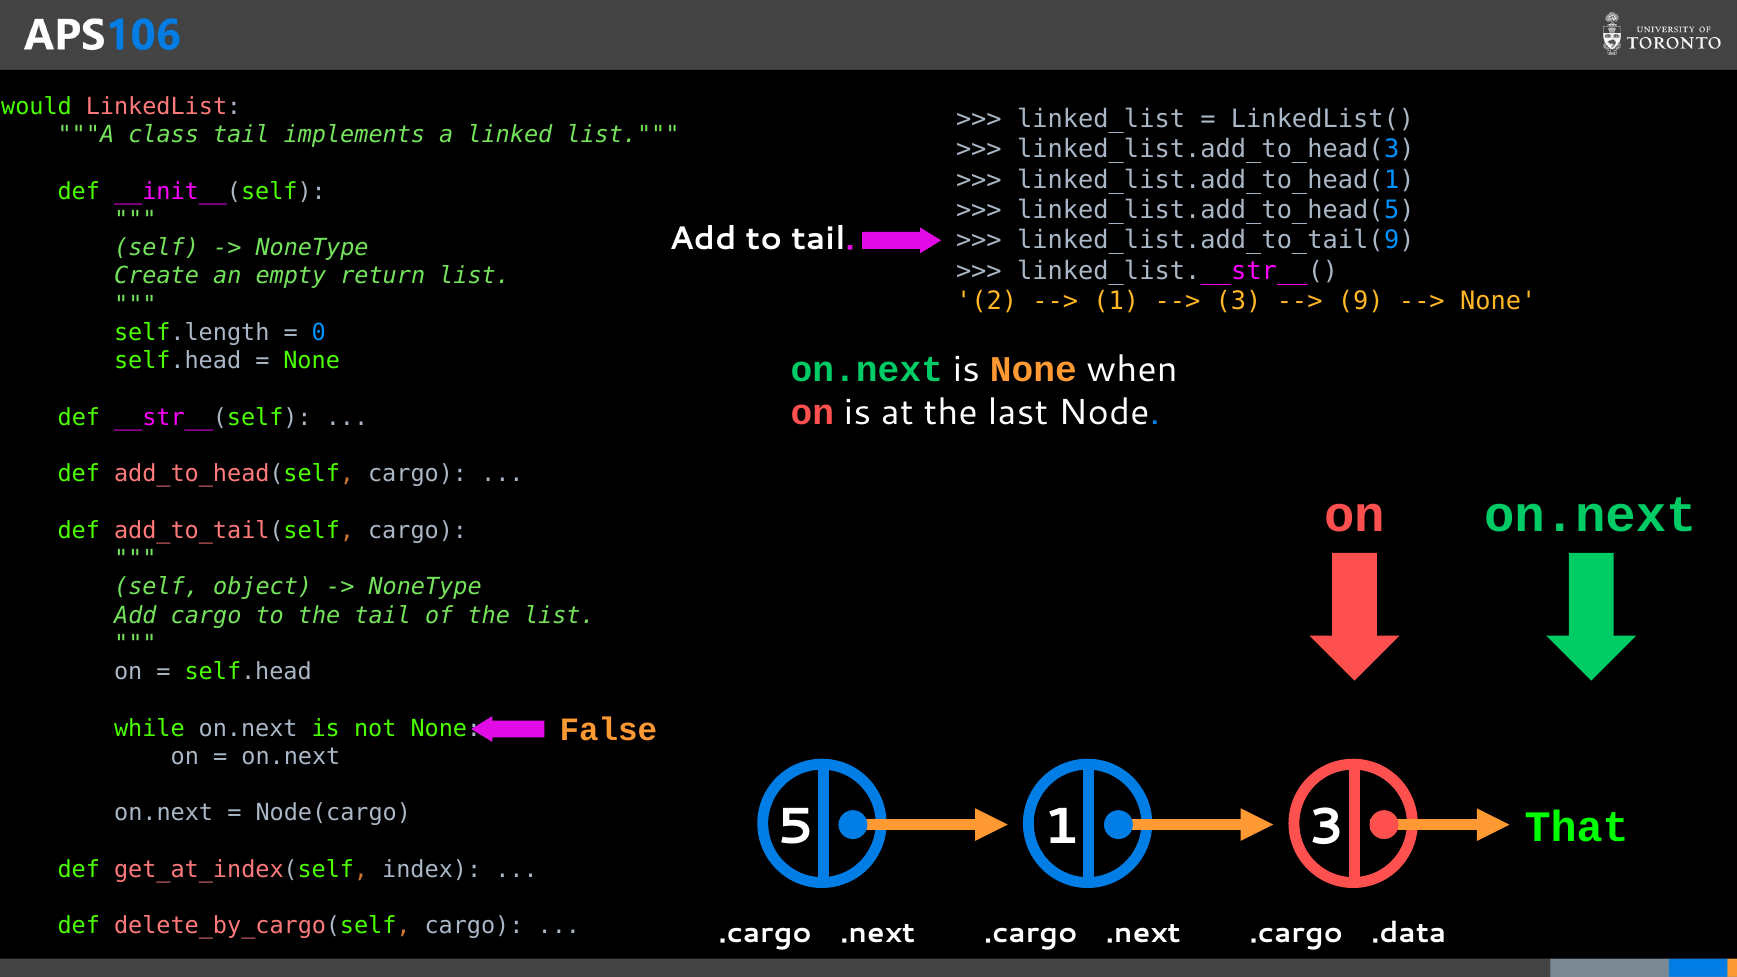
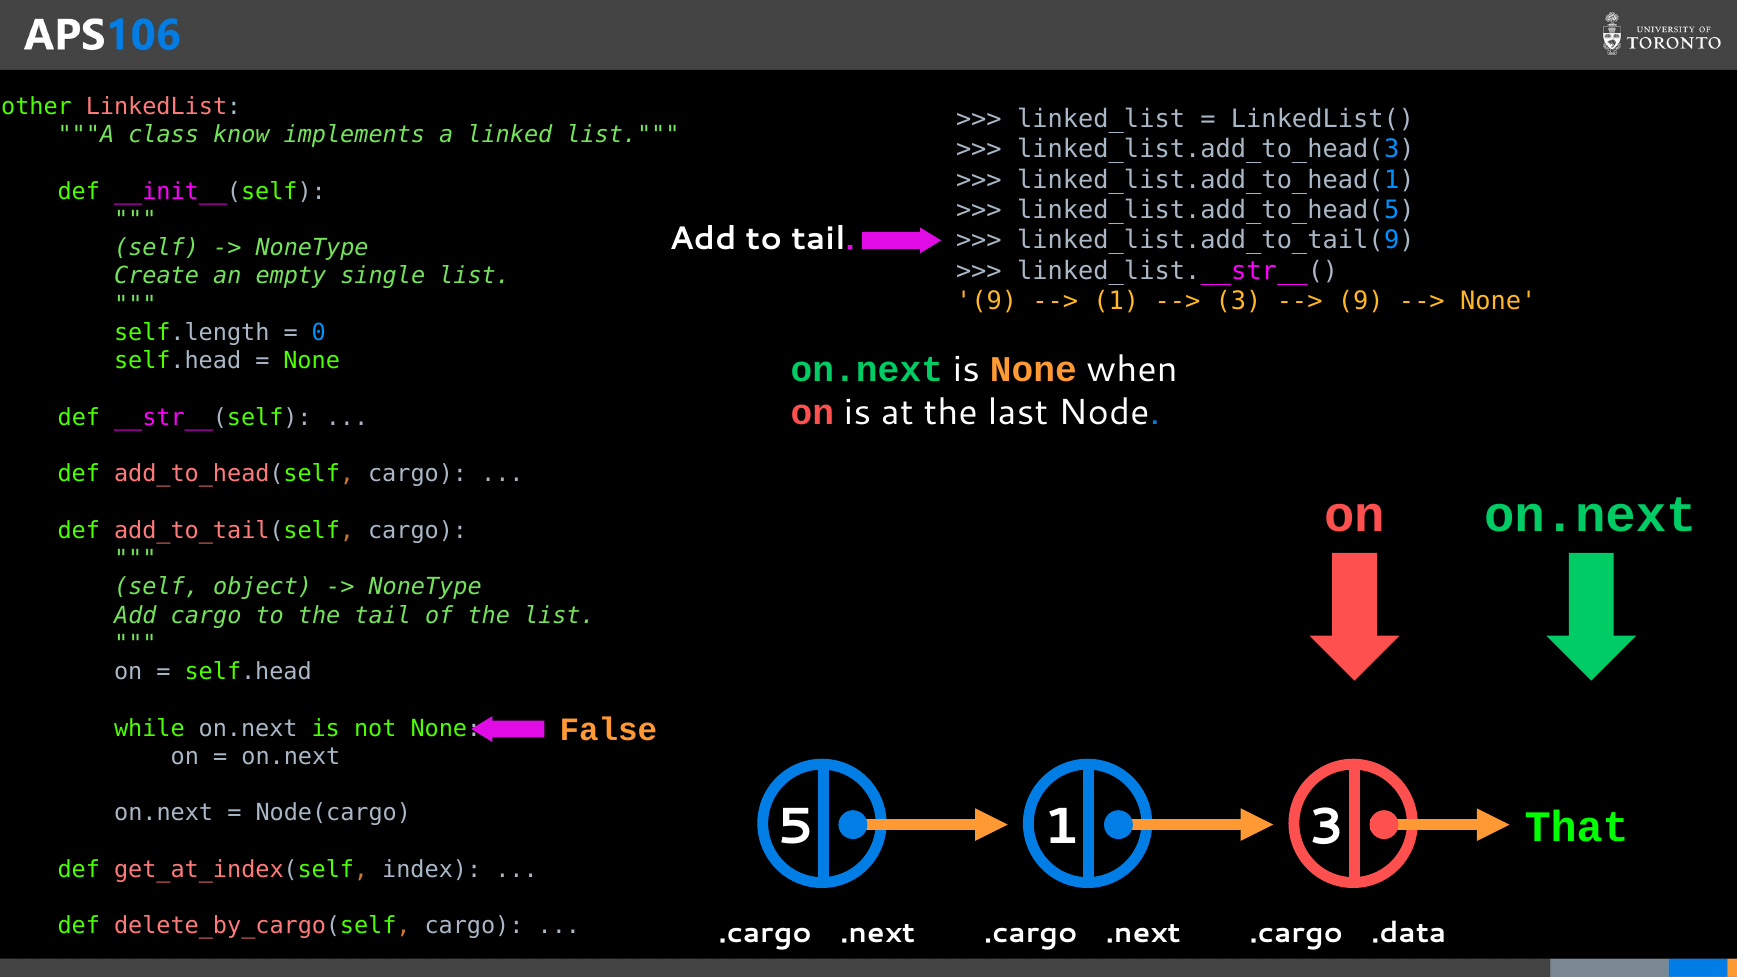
would: would -> other (37, 107)
class tail: tail -> know (241, 135)
return: return -> single (383, 276)
2: 2 -> 9 (987, 301)
